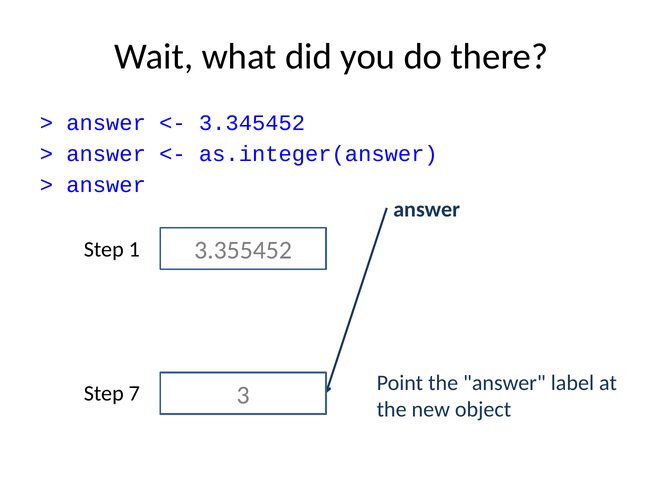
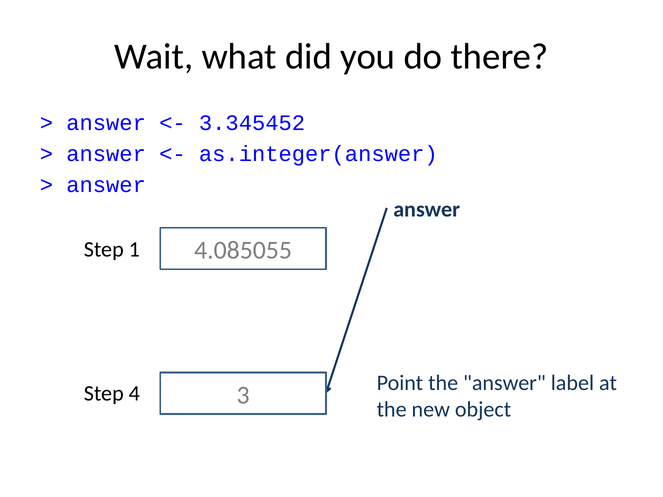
3.355452: 3.355452 -> 4.085055 (243, 250)
7: 7 -> 4 (134, 393)
